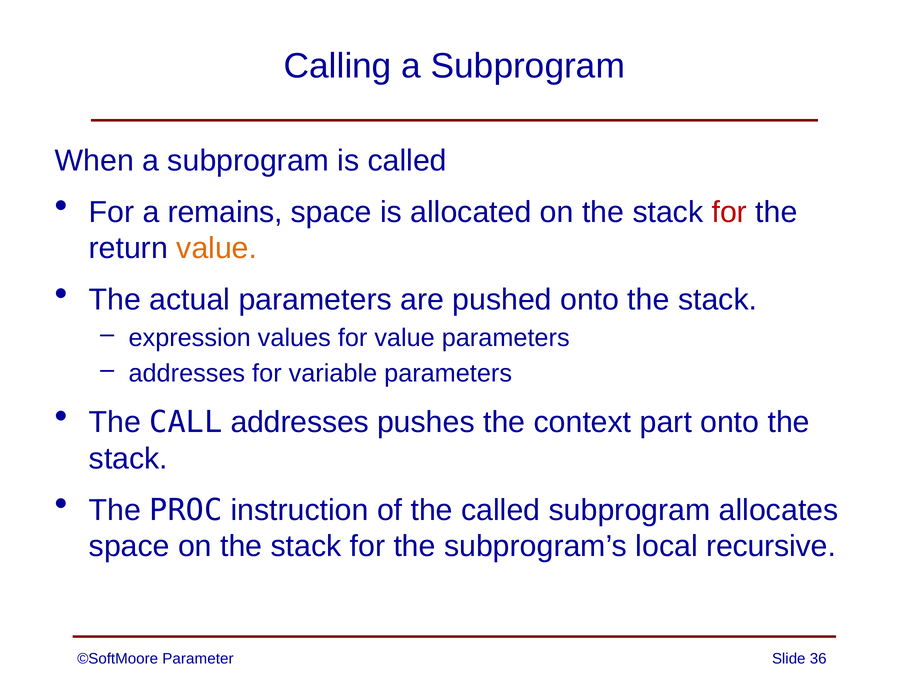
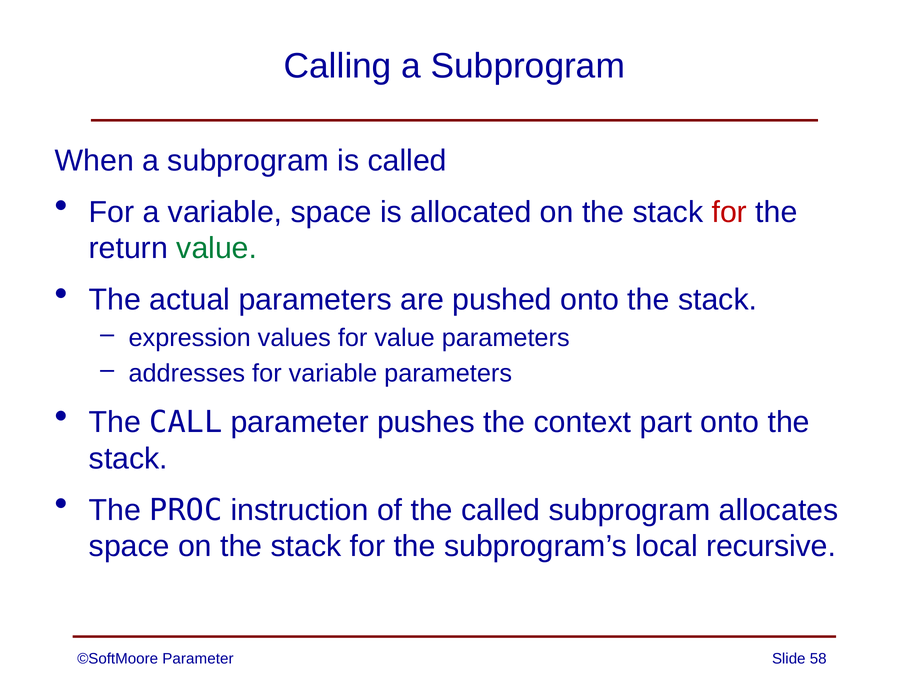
a remains: remains -> variable (225, 212)
value colour: orange -> green (217, 248)
CALL addresses: addresses -> parameter (300, 422)
36: 36 -> 58 (818, 659)
